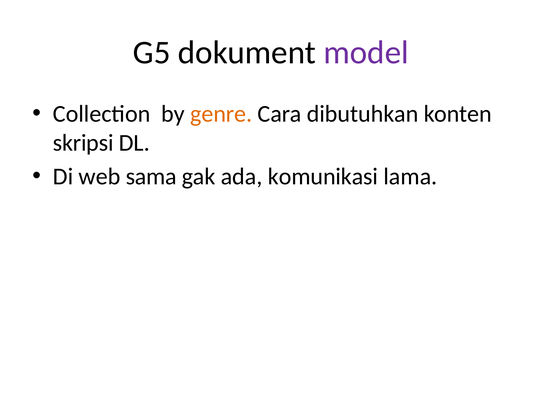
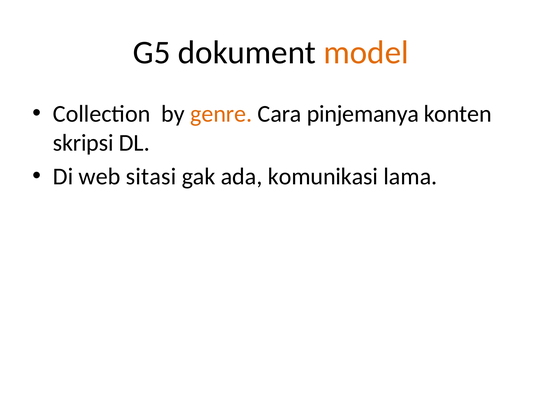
model colour: purple -> orange (366, 52)
dibutuhkan: dibutuhkan -> pinjemanya (363, 114)
sama: sama -> sitasi (151, 176)
